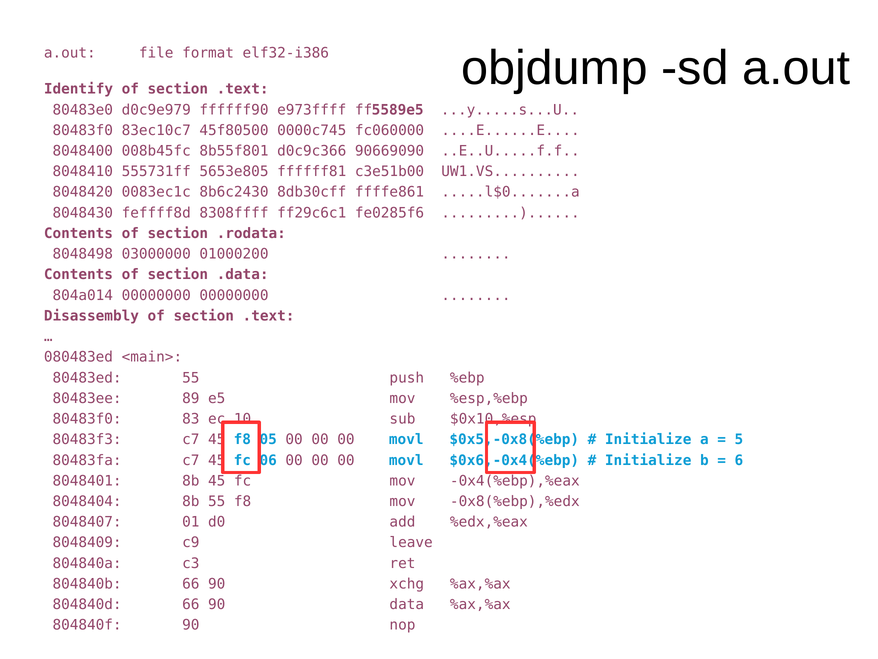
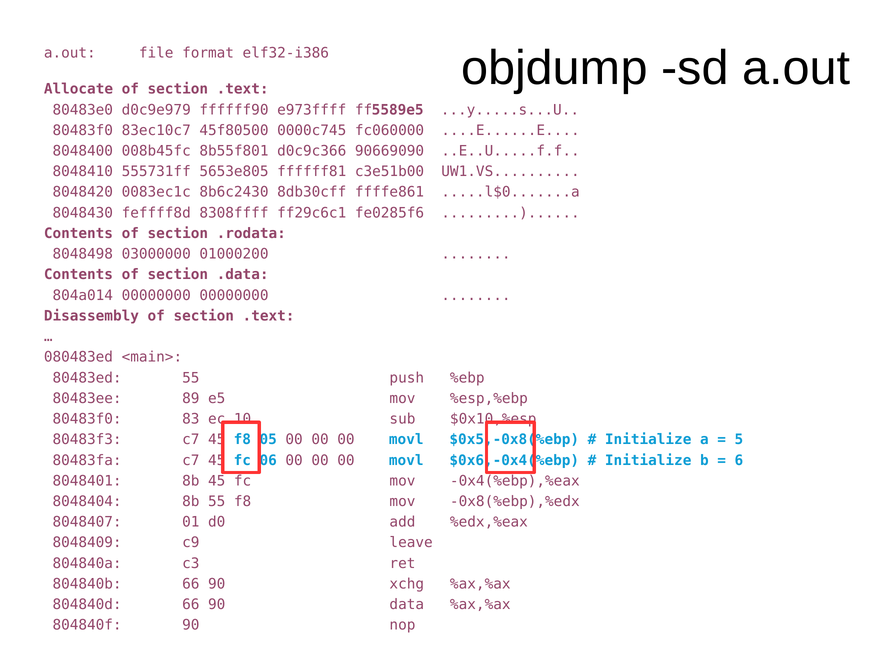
Identify: Identify -> Allocate (78, 89)
